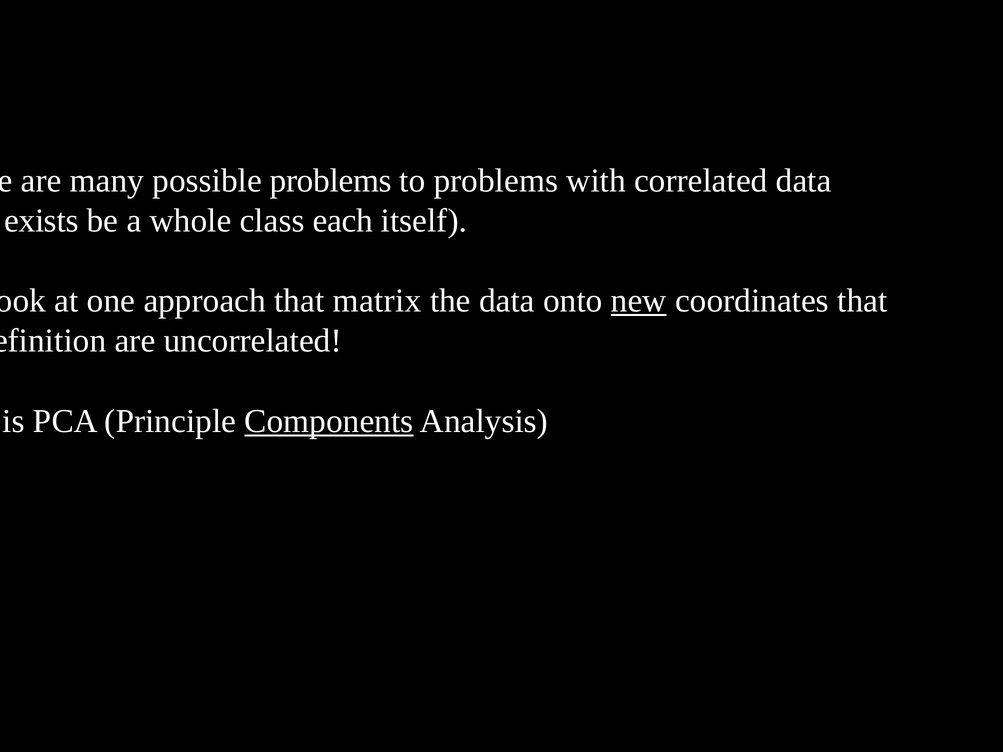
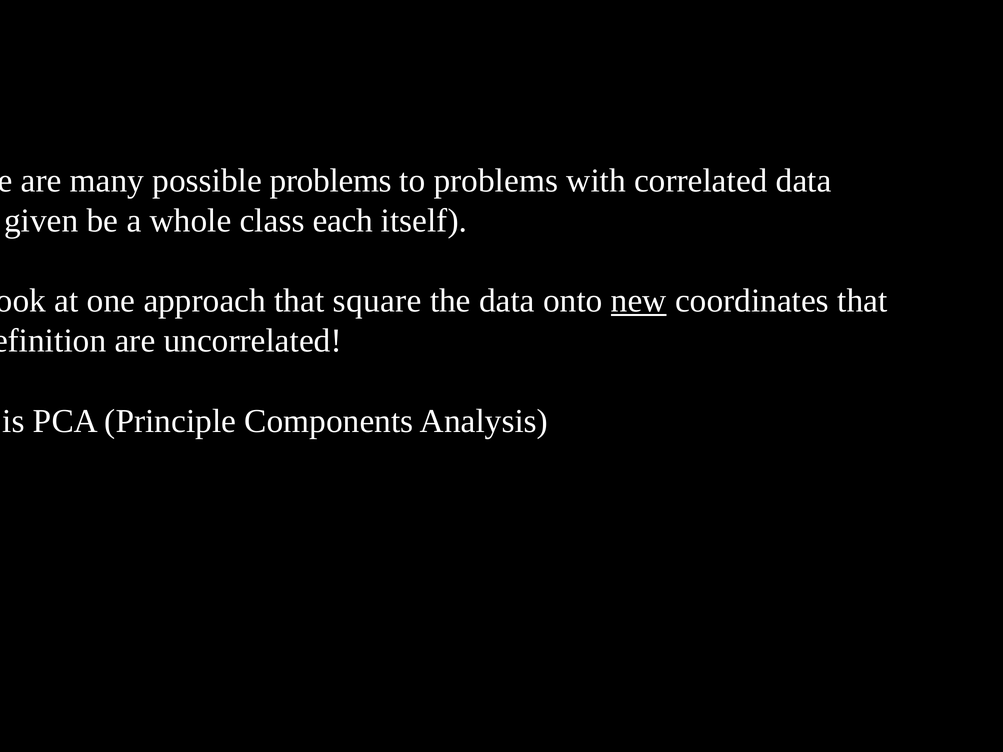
exists: exists -> given (41, 221)
matrix: matrix -> square (377, 301)
Components underline: present -> none (329, 421)
